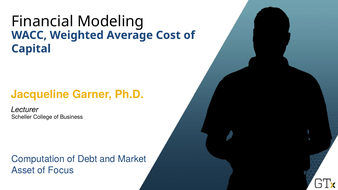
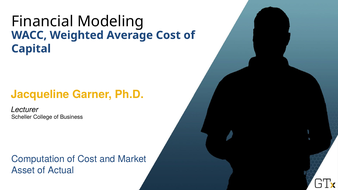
of Debt: Debt -> Cost (87, 159)
Focus: Focus -> Actual (61, 170)
